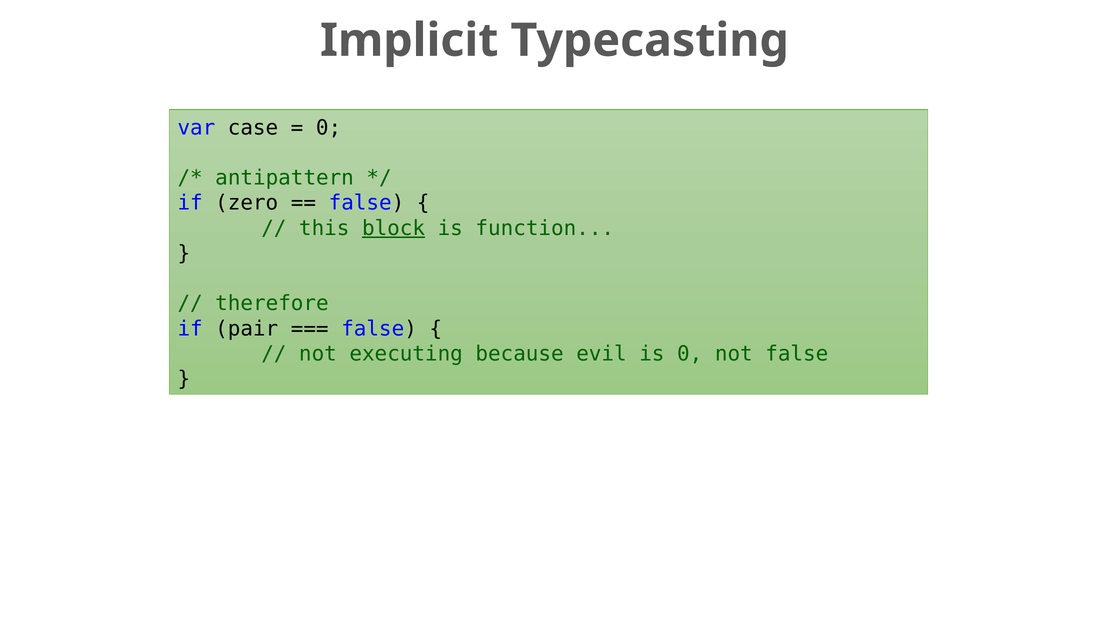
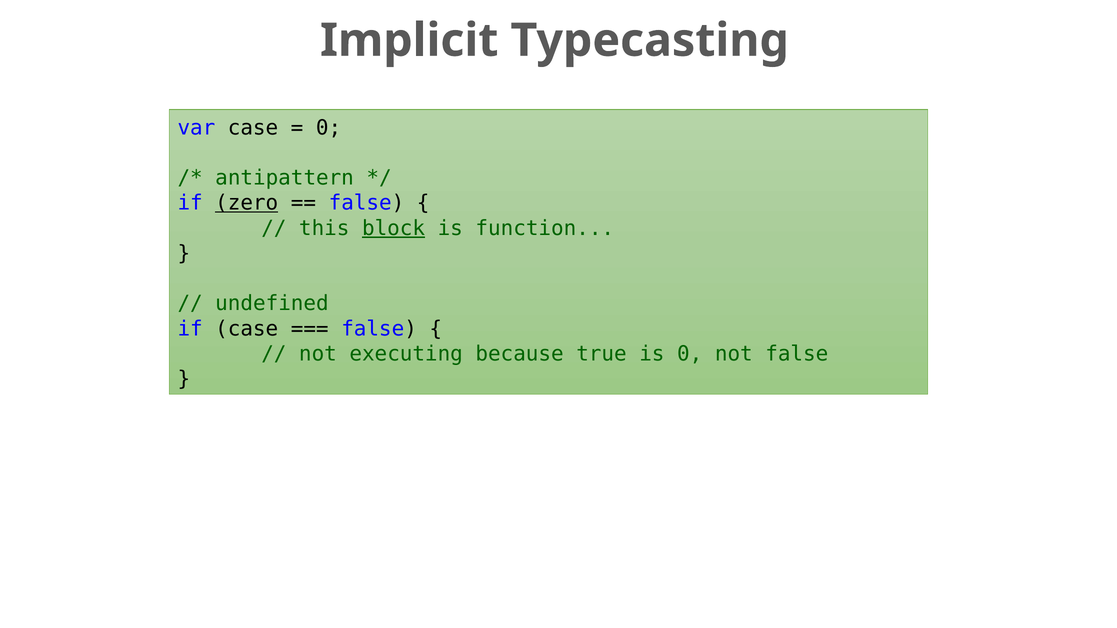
zero underline: none -> present (247, 203)
therefore: therefore -> undefined (272, 304)
if pair: pair -> case (247, 329)
evil: evil -> true (601, 354)
